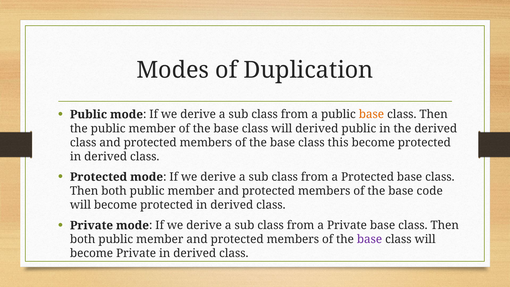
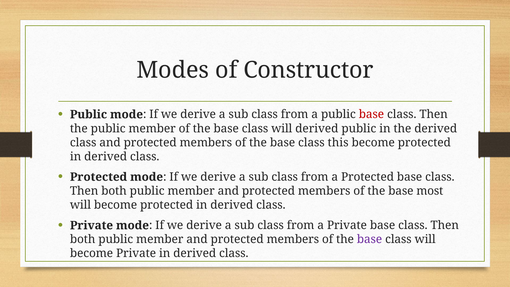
Duplication: Duplication -> Constructor (309, 70)
base colour: orange -> red (371, 114)
code: code -> most (430, 191)
